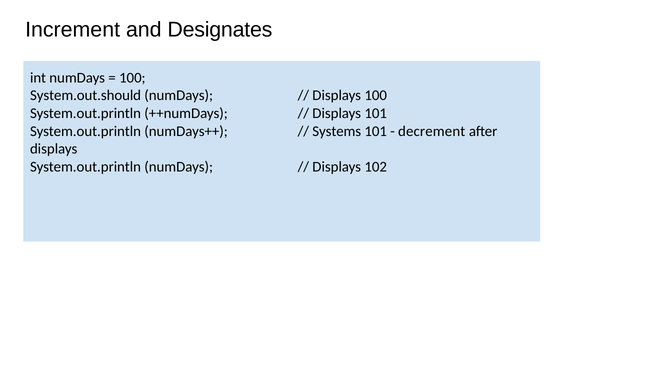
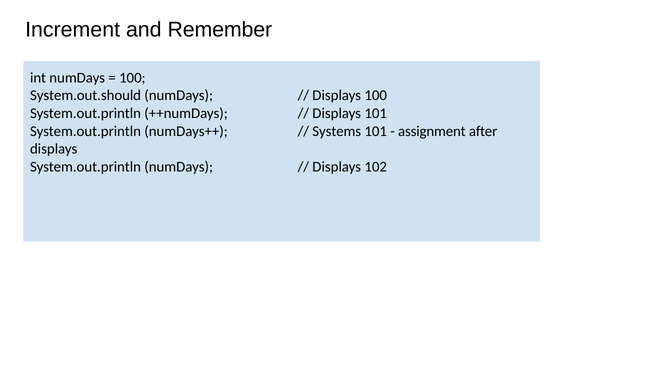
Designates: Designates -> Remember (220, 30)
decrement: decrement -> assignment (432, 131)
